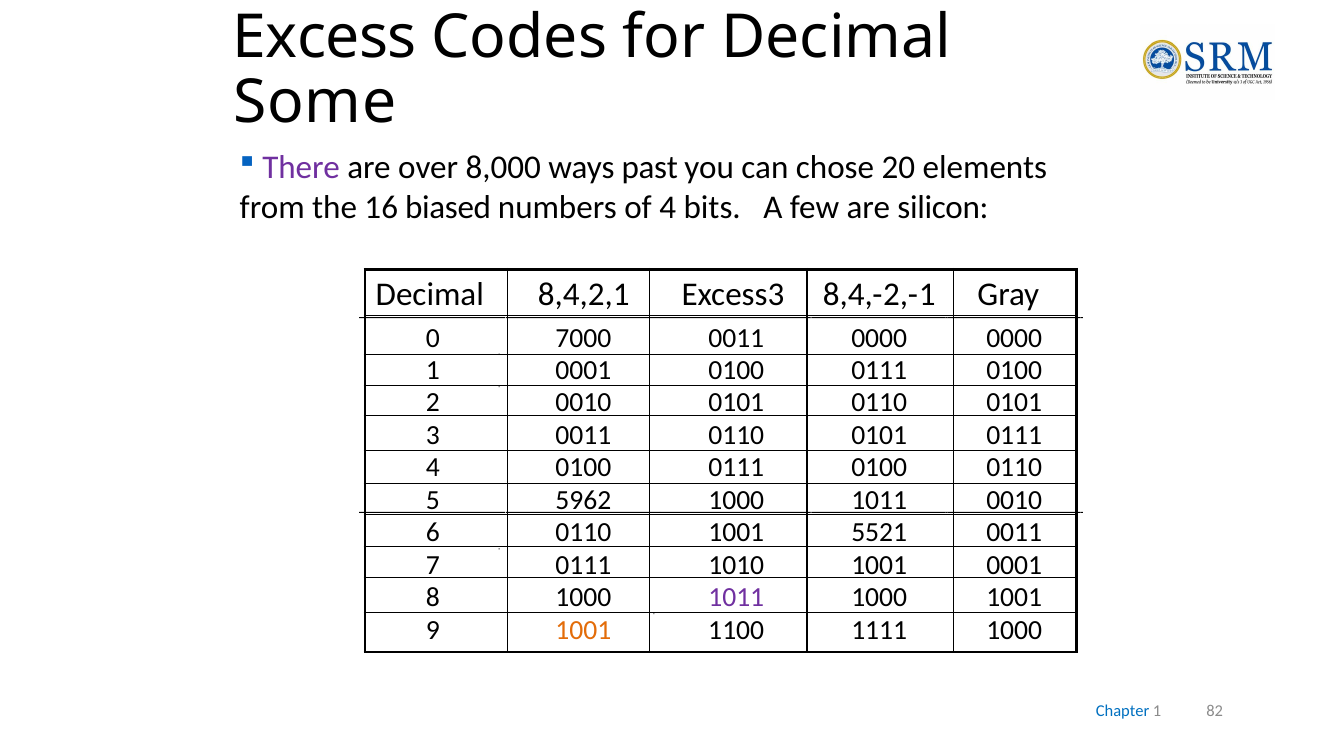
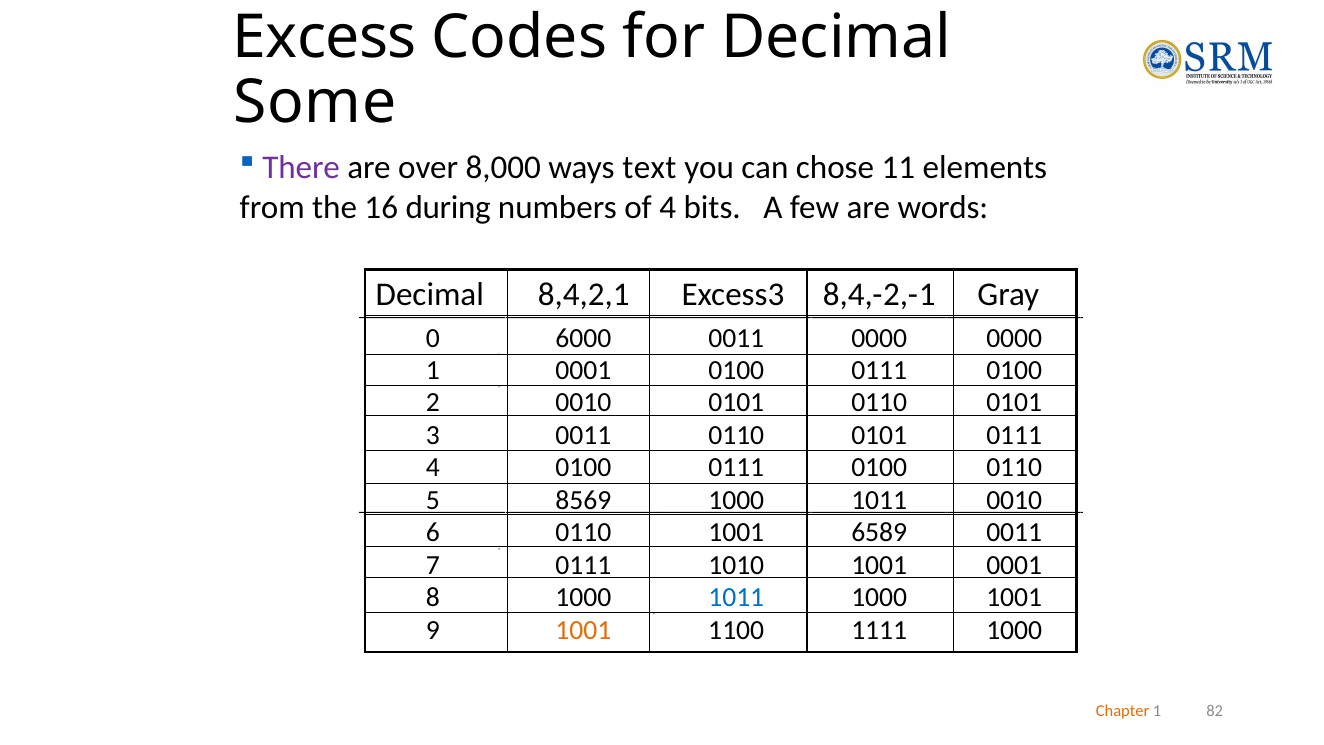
past: past -> text (649, 168)
20: 20 -> 11 (898, 168)
biased: biased -> during (448, 207)
silicon: silicon -> words (943, 207)
7000: 7000 -> 6000 (583, 338)
5962: 5962 -> 8569 (583, 500)
5521: 5521 -> 6589 (879, 532)
1011 colour: purple -> blue (736, 597)
Chapter colour: blue -> orange (1123, 711)
